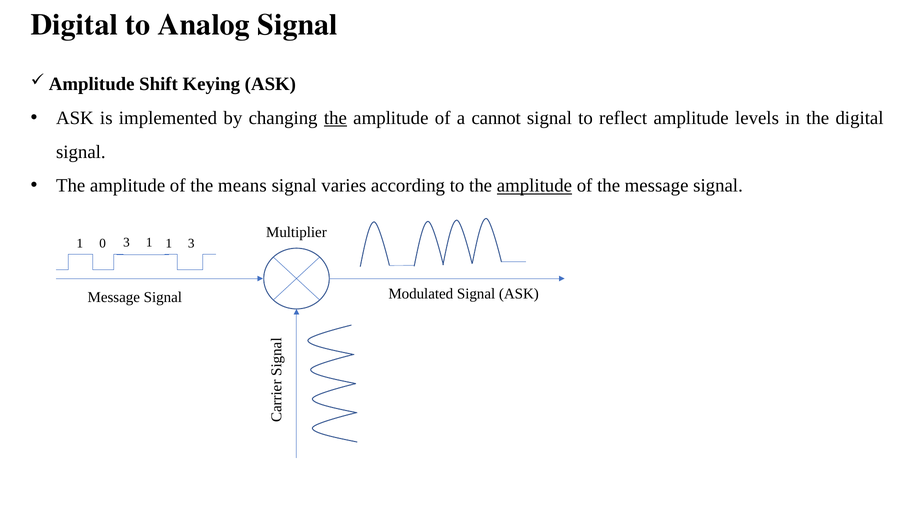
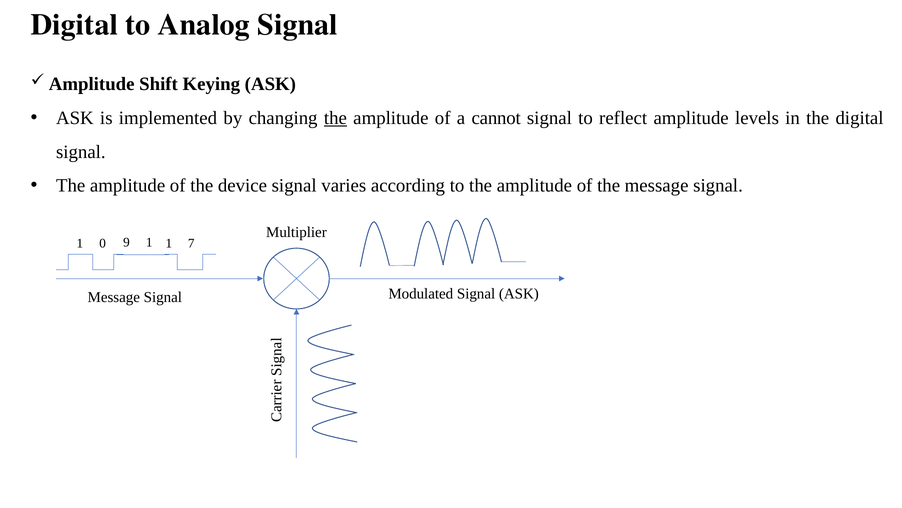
means: means -> device (242, 186)
amplitude underline: present -> none (534, 186)
0 3: 3 -> 9 (126, 242)
1 3: 3 -> 7 (191, 243)
